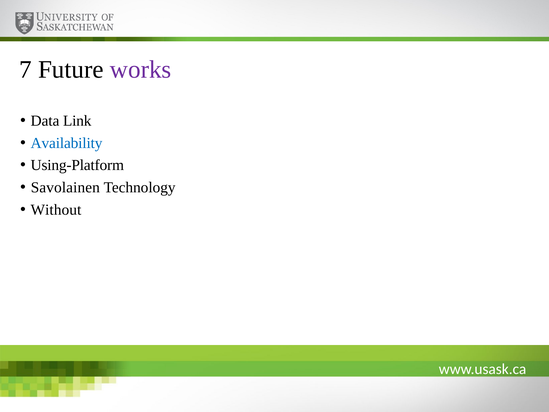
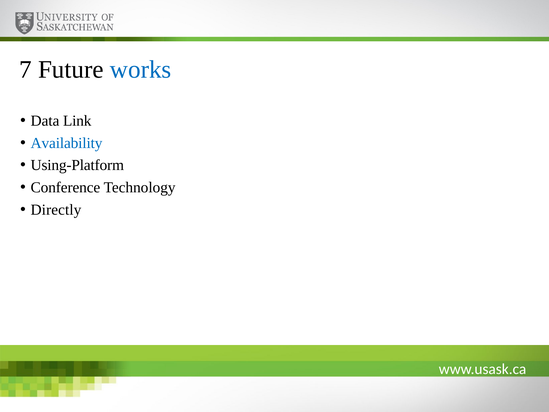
works colour: purple -> blue (141, 70)
Savolainen: Savolainen -> Conference (65, 187)
Without: Without -> Directly (56, 210)
